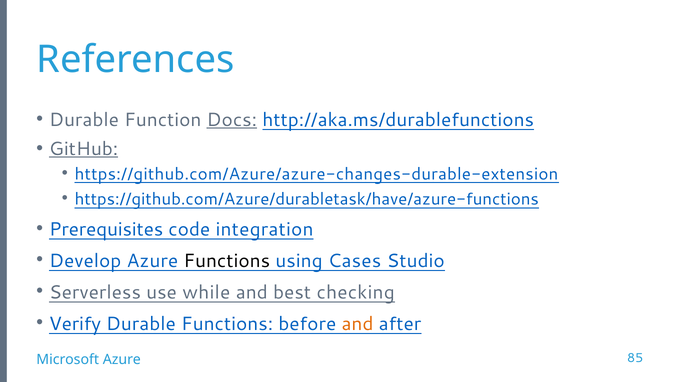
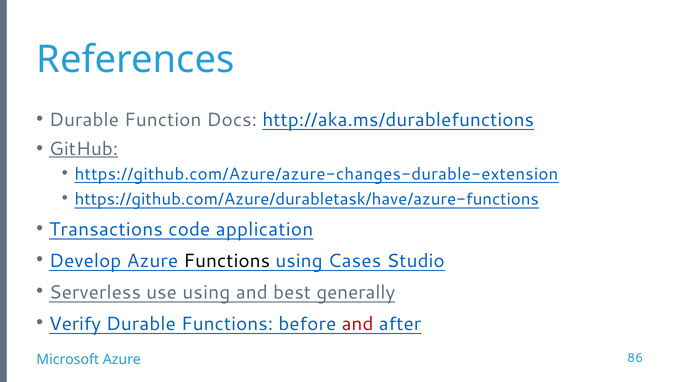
Docs underline: present -> none (232, 120)
Prerequisites: Prerequisites -> Transactions (106, 229)
integration: integration -> application (265, 229)
use while: while -> using (206, 292)
checking: checking -> generally (356, 292)
and colour: orange -> red (358, 324)
85: 85 -> 86 (635, 358)
